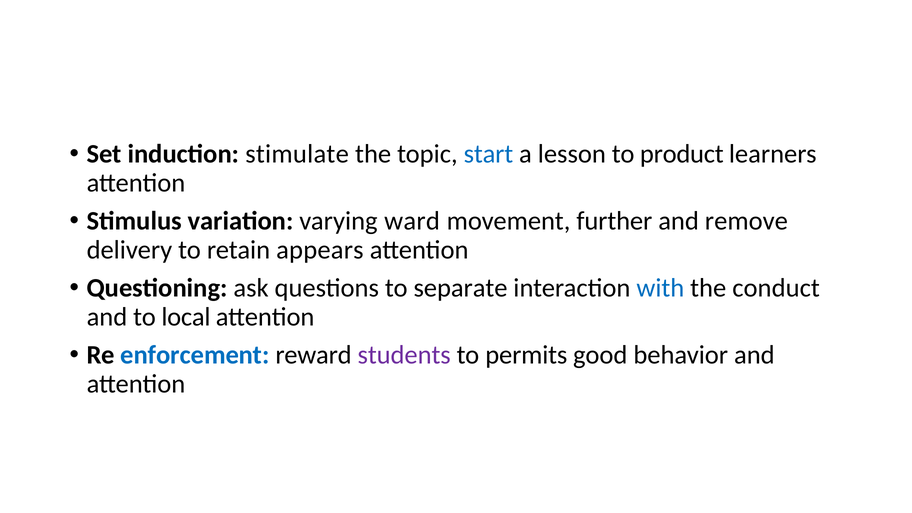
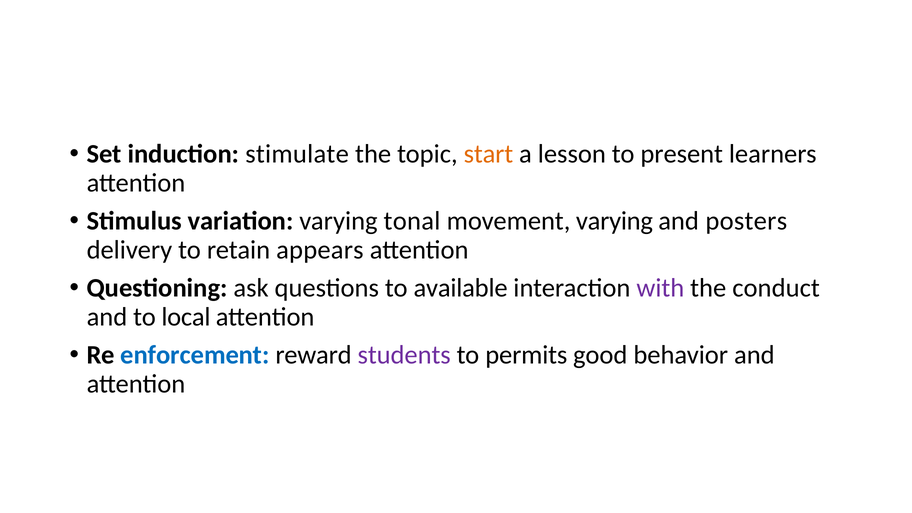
start colour: blue -> orange (488, 154)
product: product -> present (682, 154)
ward: ward -> tonal (412, 221)
movement further: further -> varying (614, 221)
remove: remove -> posters (746, 221)
separate: separate -> available (461, 288)
with colour: blue -> purple (660, 288)
